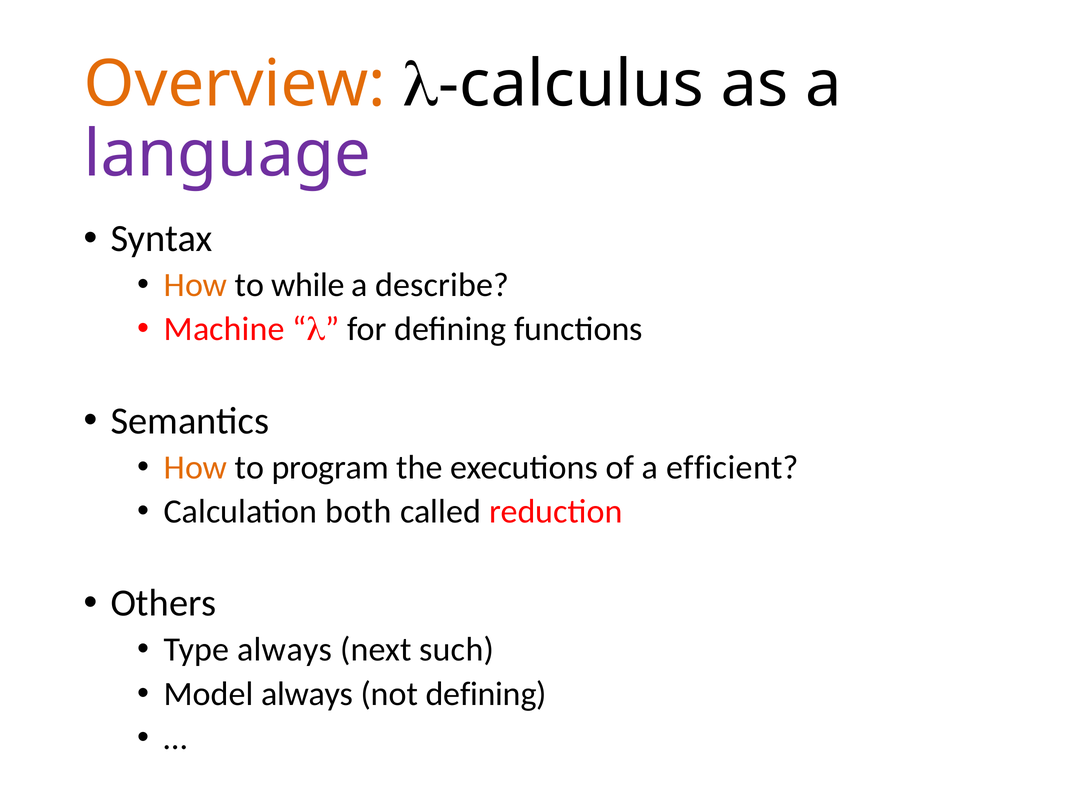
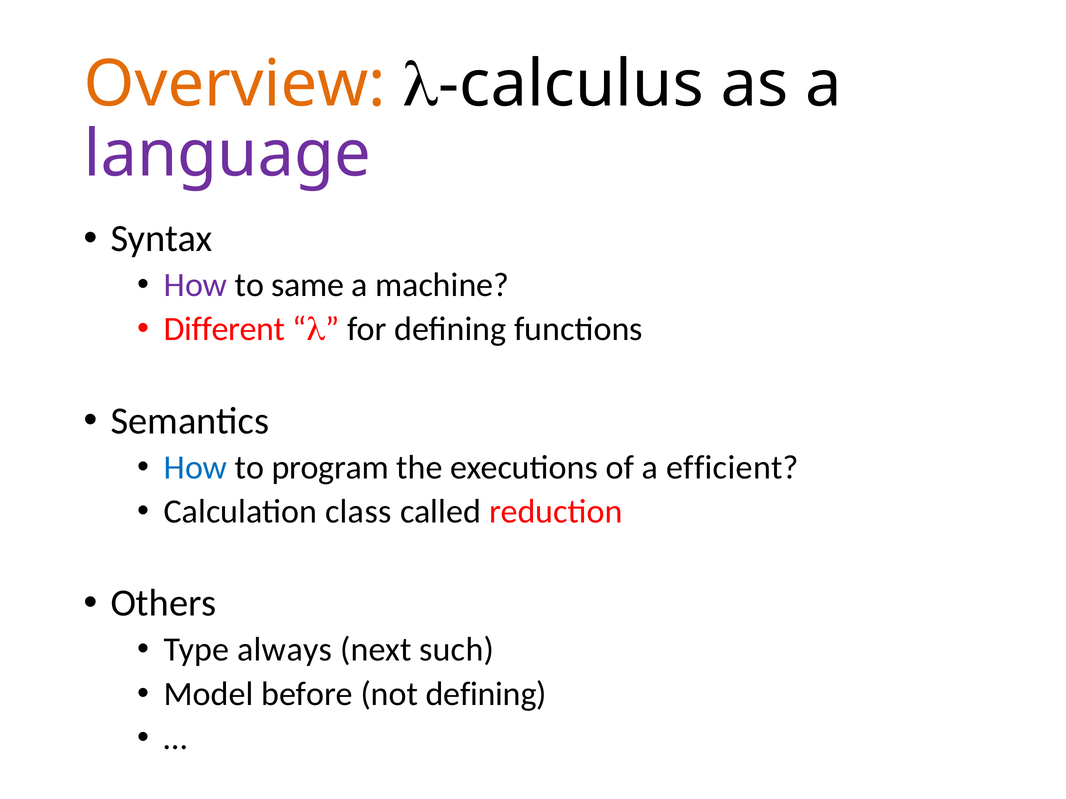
How colour: orange -> purple (196, 285)
while: while -> same (308, 285)
describe: describe -> machine (442, 285)
Machine: Machine -> Different (224, 329)
How colour: orange -> blue (196, 468)
both: both -> class (358, 512)
Model always: always -> before (307, 694)
